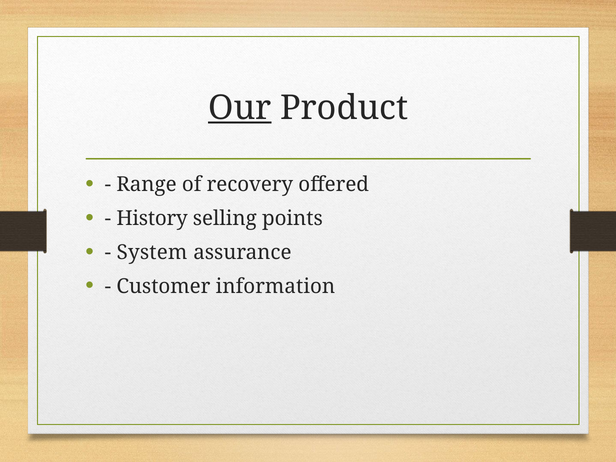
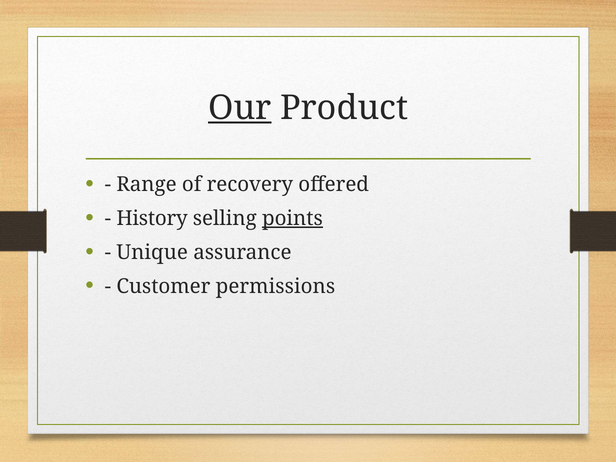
points underline: none -> present (292, 218)
System: System -> Unique (152, 252)
information: information -> permissions (275, 286)
